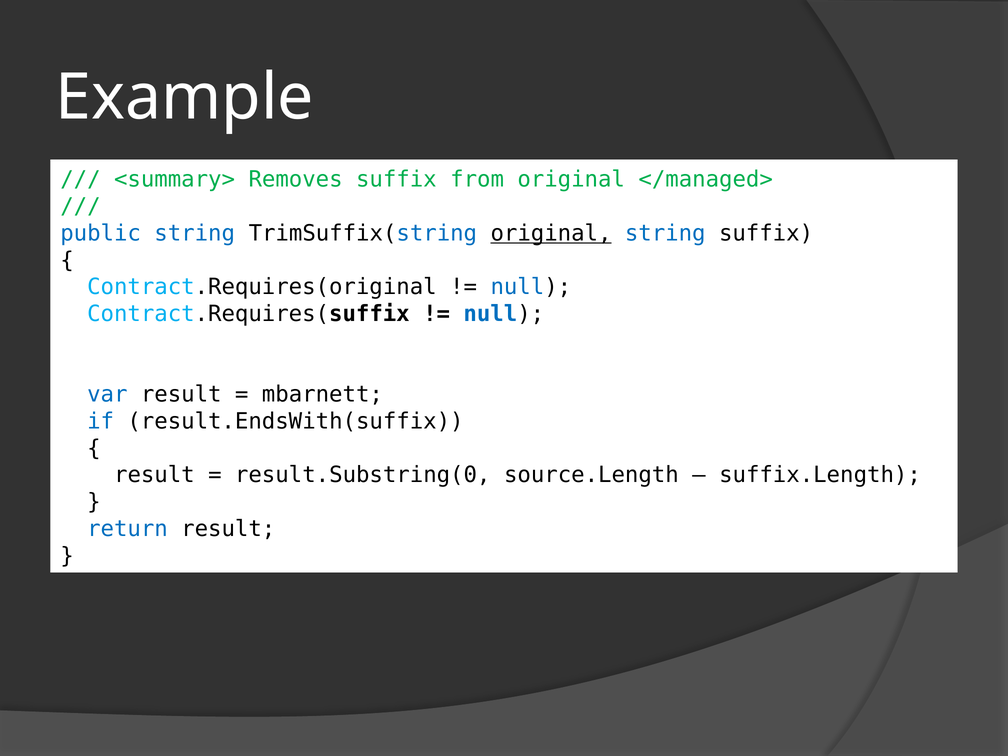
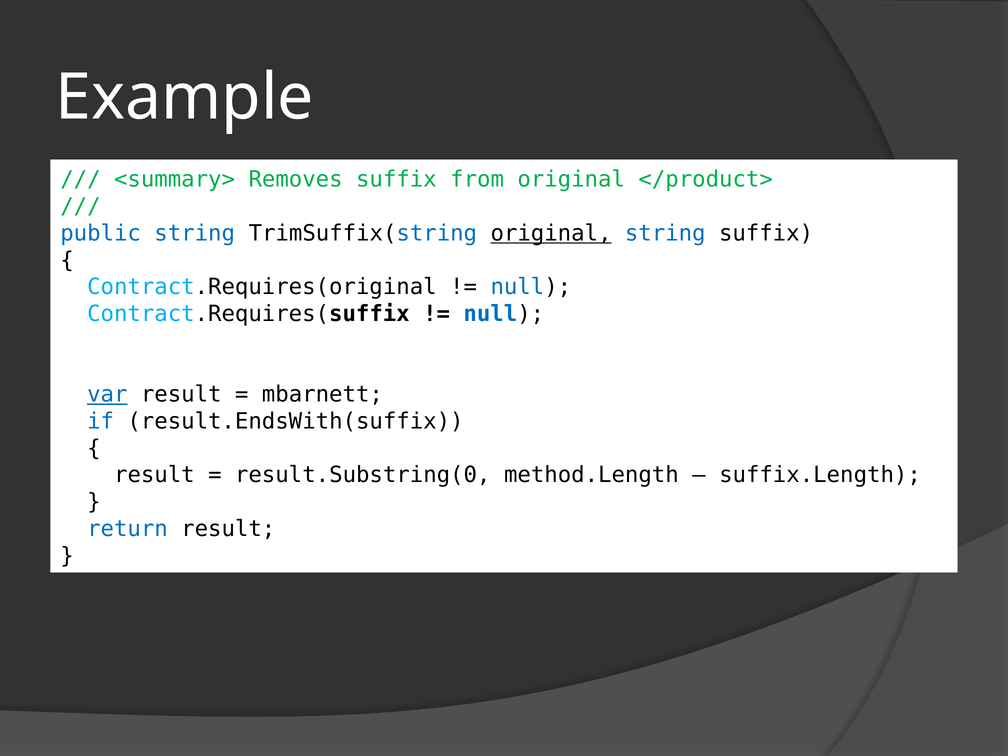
</managed>: </managed> -> </product> (706, 180)
var underline: none -> present (107, 395)
source.Length: source.Length -> method.Length (591, 475)
